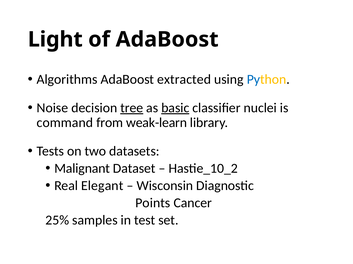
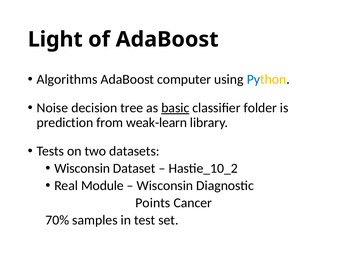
extracted: extracted -> computer (184, 80)
tree underline: present -> none (132, 108)
nuclei: nuclei -> folder (260, 108)
command: command -> prediction (65, 123)
Malignant: Malignant -> Wisconsin (82, 169)
Elegant: Elegant -> Module (102, 186)
25%: 25% -> 70% (57, 221)
